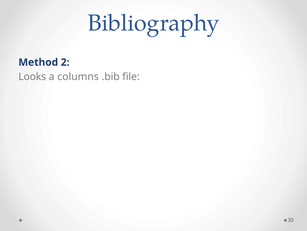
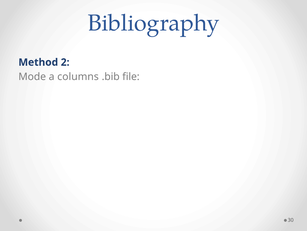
Looks: Looks -> Mode (32, 76)
